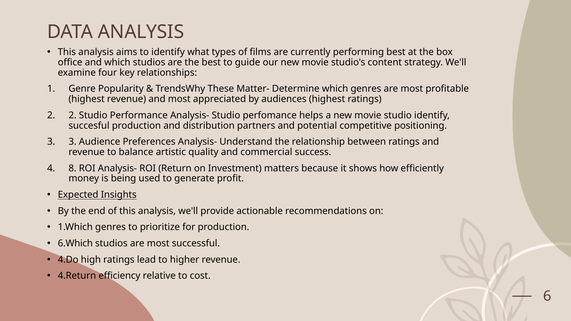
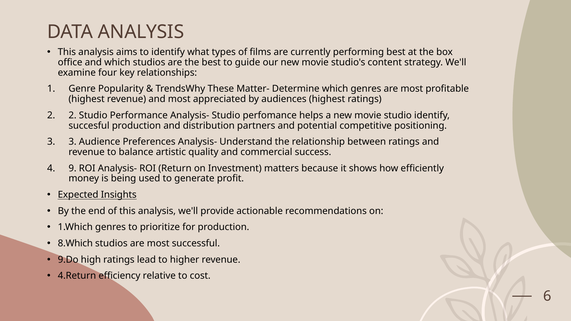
8: 8 -> 9 (73, 168)
6.Which: 6.Which -> 8.Which (75, 244)
4.Do: 4.Do -> 9.Do (68, 260)
